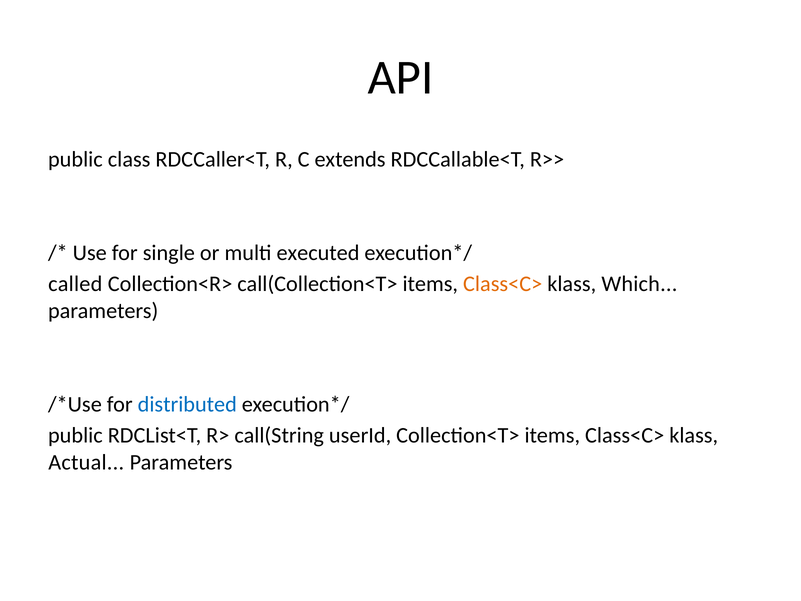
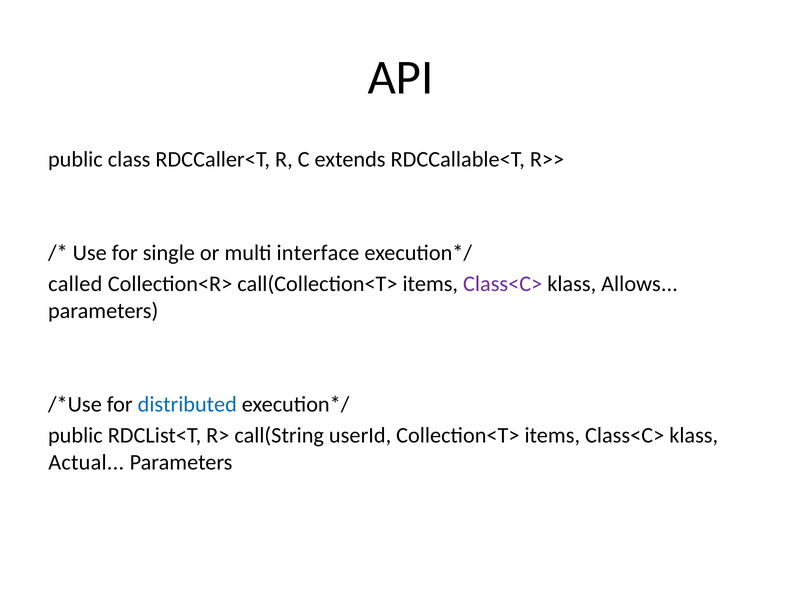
executed: executed -> interface (318, 253)
Class<C> colour: orange -> purple (503, 284)
Which: Which -> Allows (639, 284)
